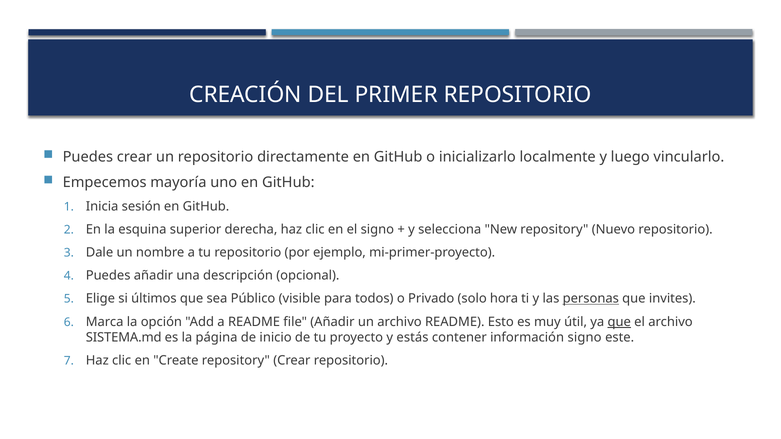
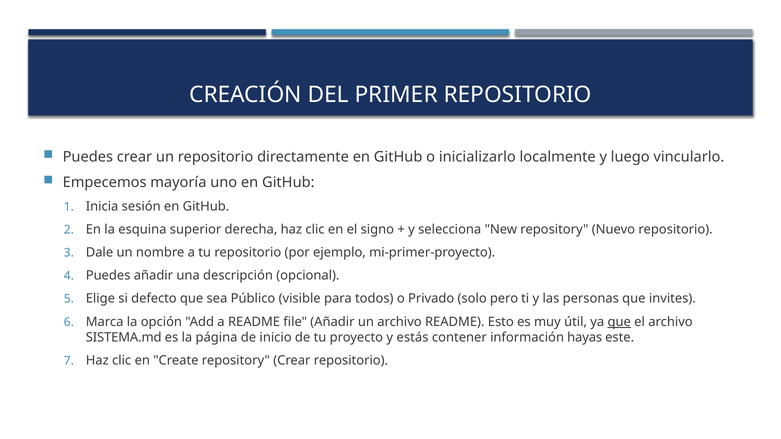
últimos: últimos -> defecto (154, 299)
hora: hora -> pero (504, 299)
personas underline: present -> none (591, 299)
información signo: signo -> hayas (585, 338)
